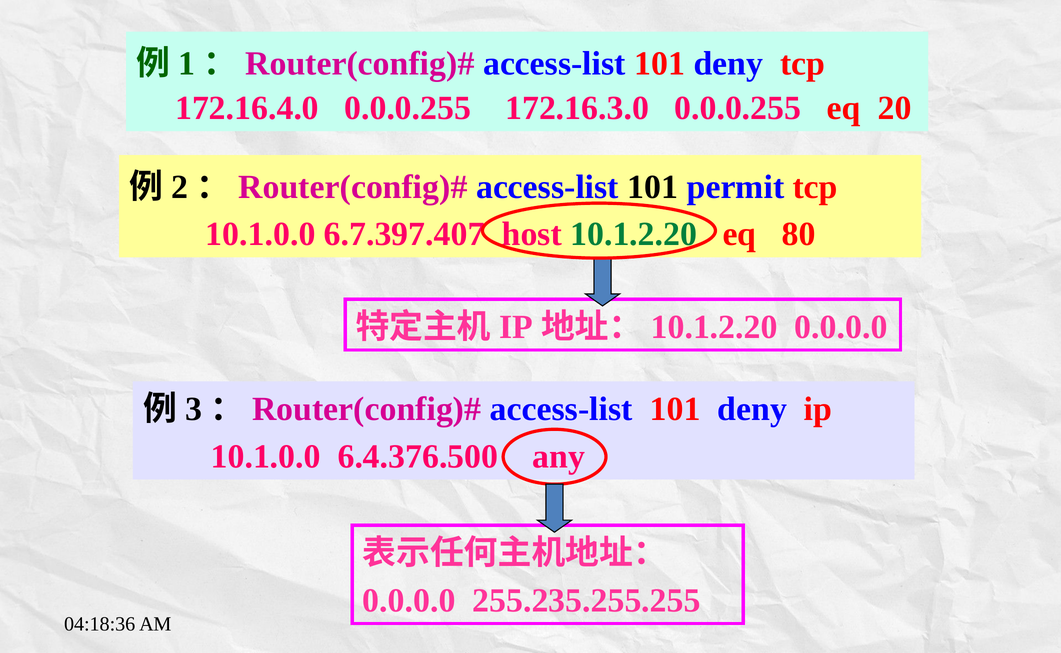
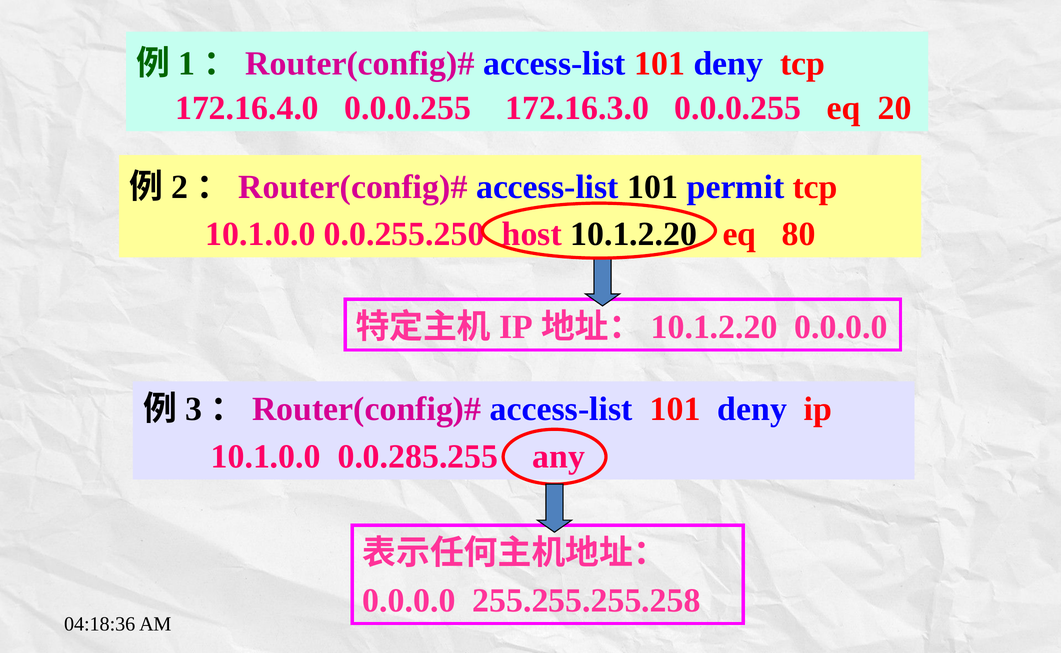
6.7.397.407: 6.7.397.407 -> 0.0.255.250 (404, 234)
10.1.2.20 colour: green -> black (634, 234)
6.4.376.500: 6.4.376.500 -> 0.0.285.255 (418, 456)
255.235.255.255: 255.235.255.255 -> 255.255.255.258 (586, 600)
